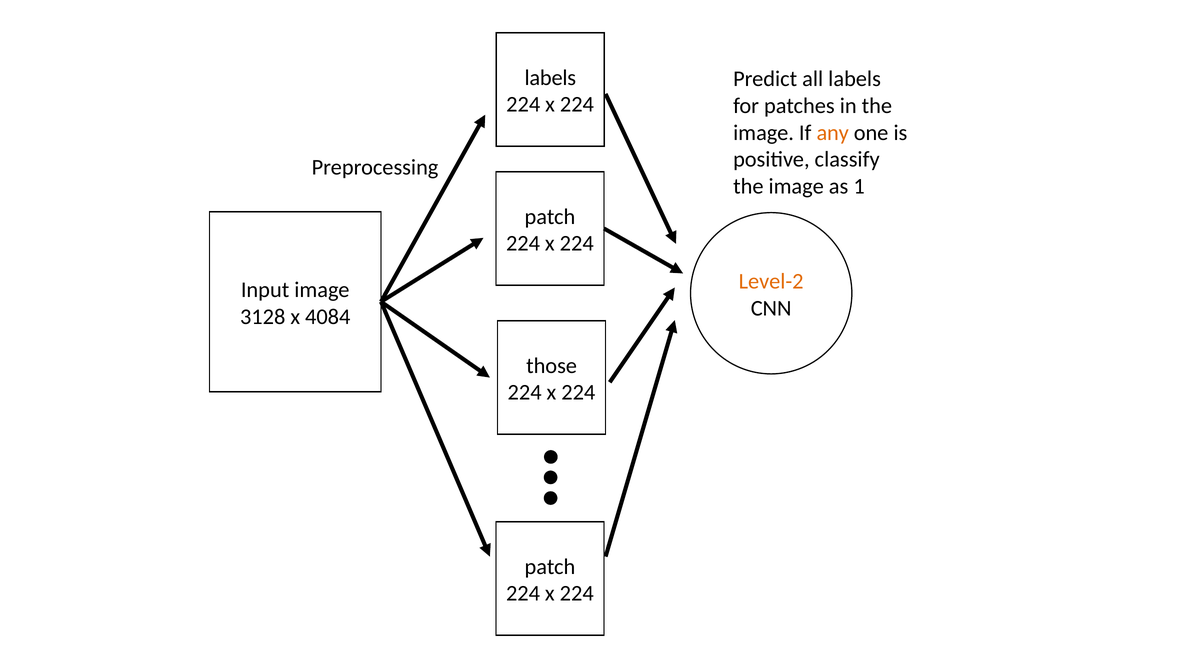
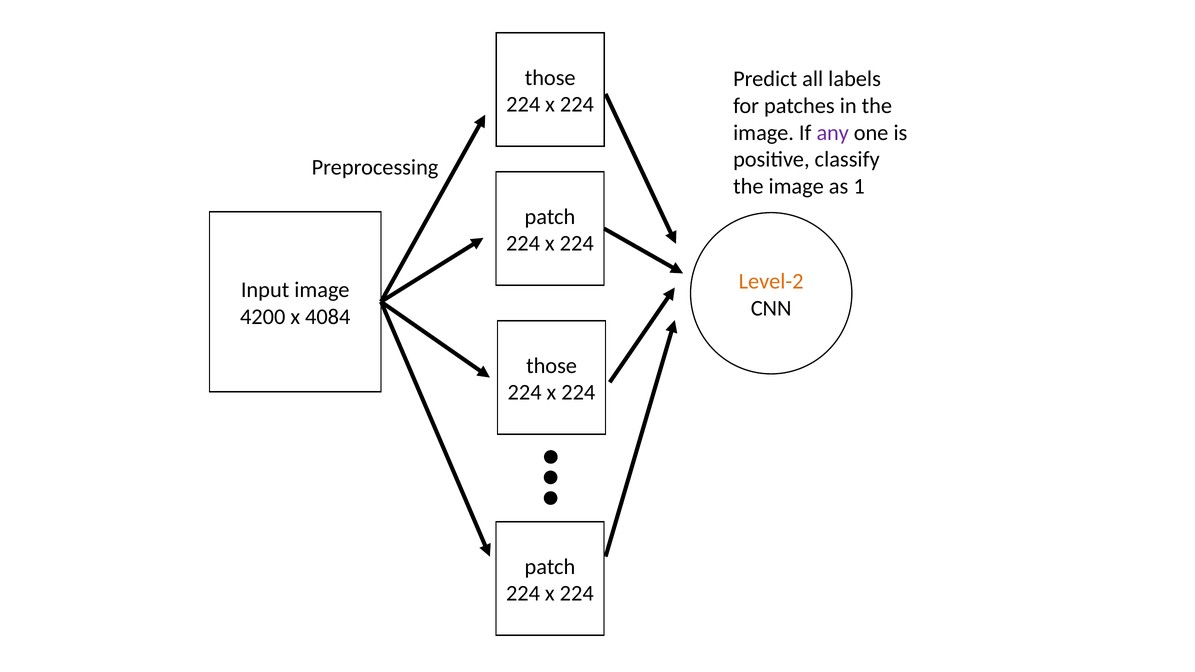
labels: labels -> those (550, 78)
any colour: orange -> purple (833, 133)
3128: 3128 -> 4200 (263, 317)
